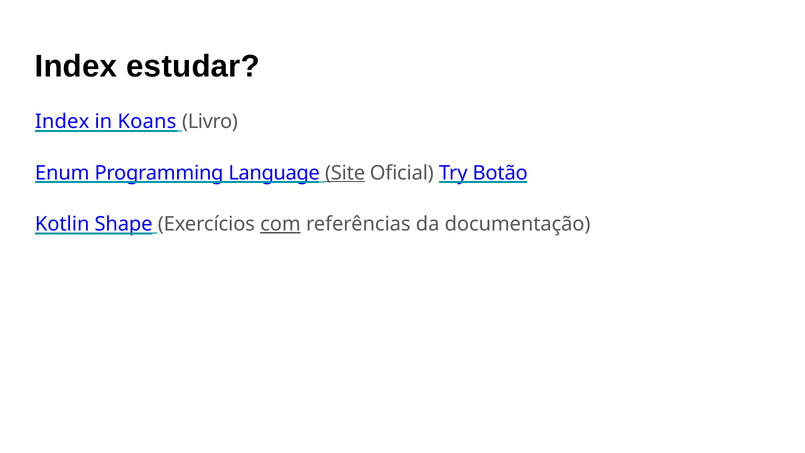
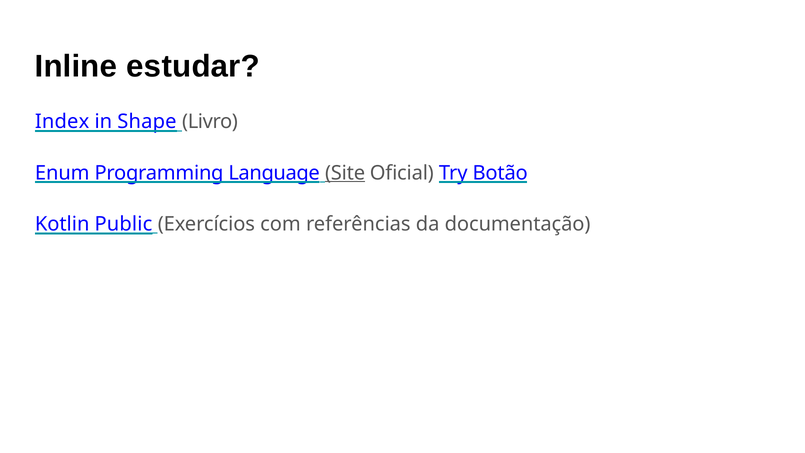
Index: Index -> Inline (76, 66)
Koans: Koans -> Shape (147, 122)
Shape: Shape -> Public (123, 224)
com underline: present -> none (280, 224)
